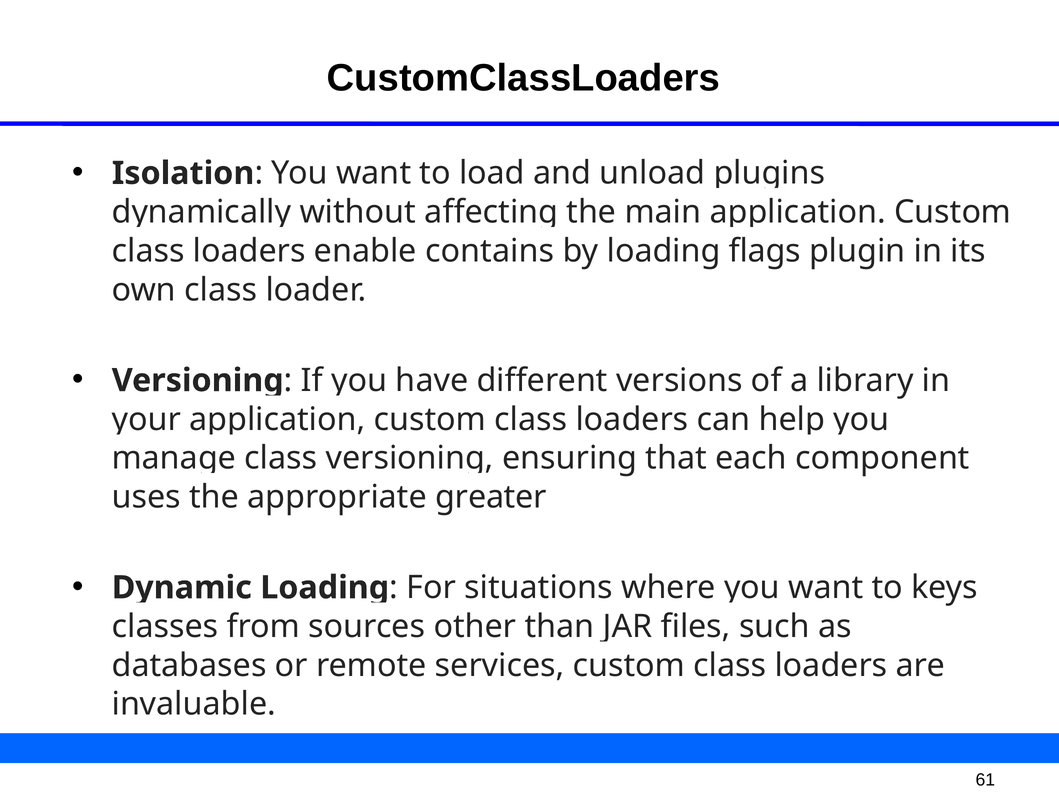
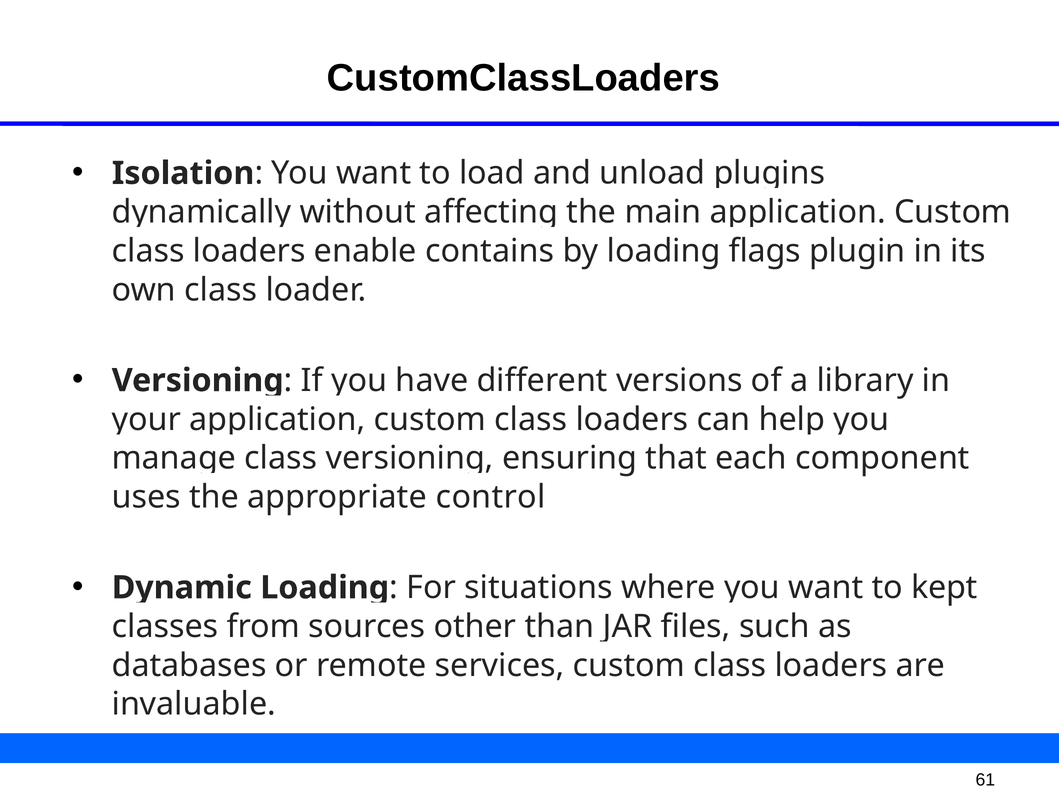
greater: greater -> control (491, 497)
keys: keys -> kept (944, 587)
